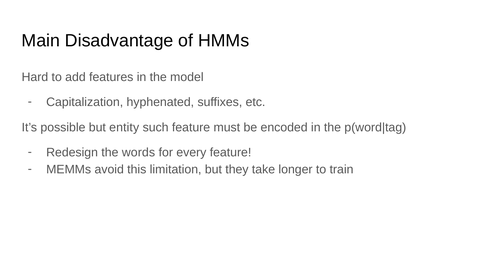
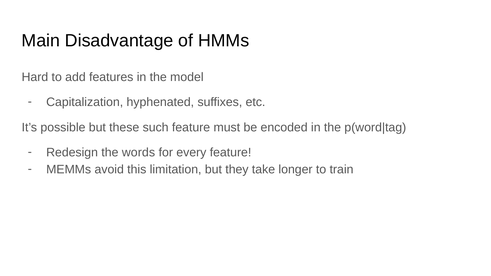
entity: entity -> these (124, 127)
